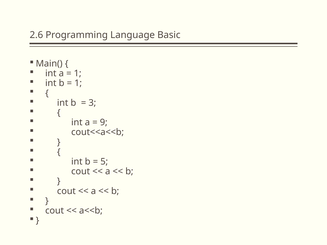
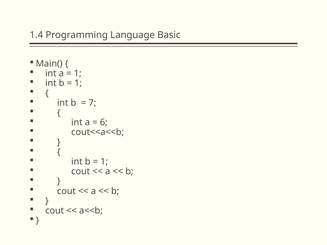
2.6: 2.6 -> 1.4 (36, 35)
3: 3 -> 7 (92, 103)
9: 9 -> 6 (104, 123)
5: 5 -> 1 (104, 162)
